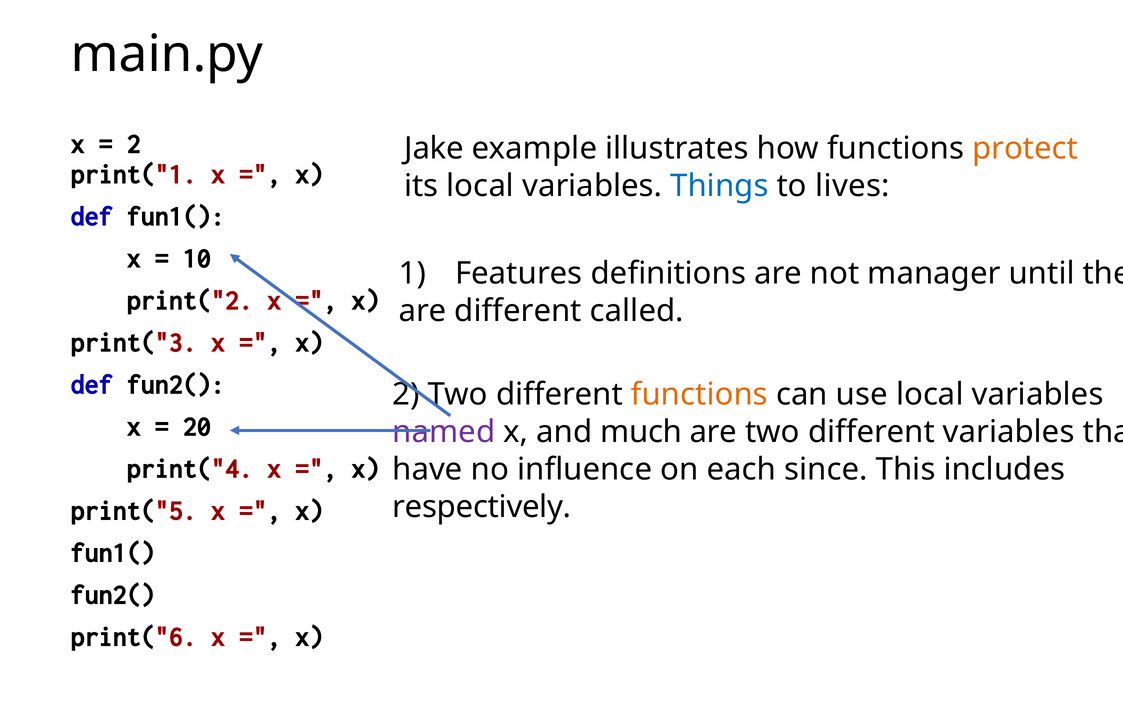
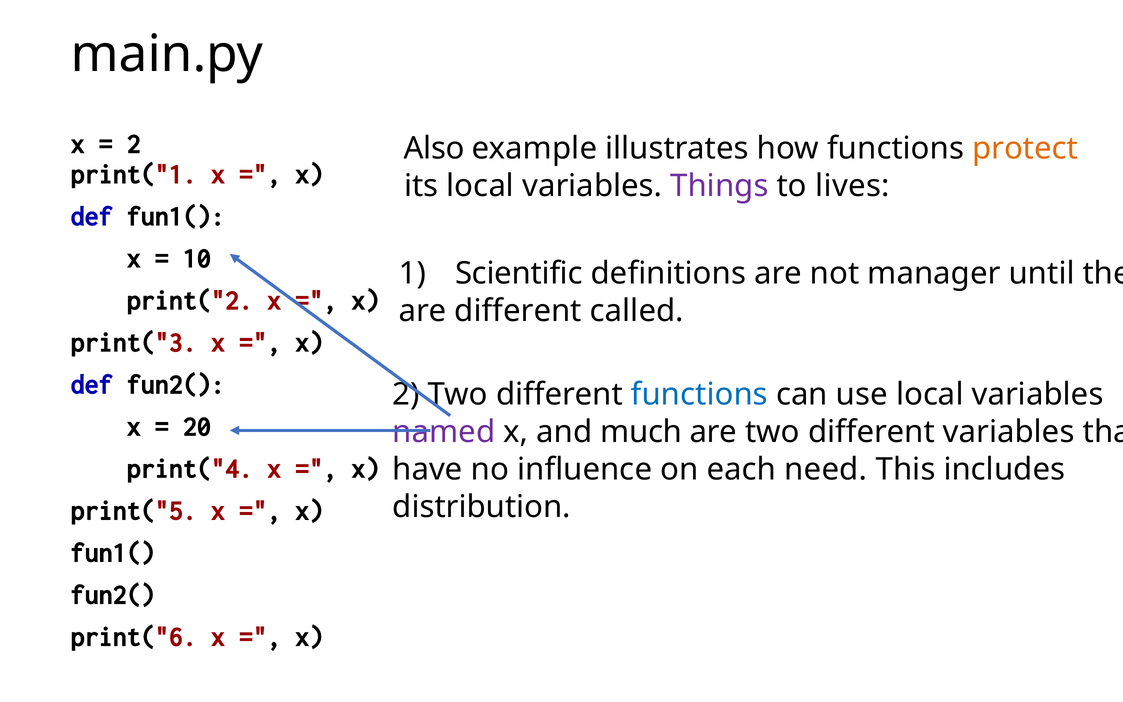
Jake: Jake -> Also (434, 148)
Things colour: blue -> purple (719, 186)
Features: Features -> Scientific (519, 273)
functions colour: orange -> blue (699, 394)
since: since -> need (826, 469)
respectively: respectively -> distribution (482, 507)
